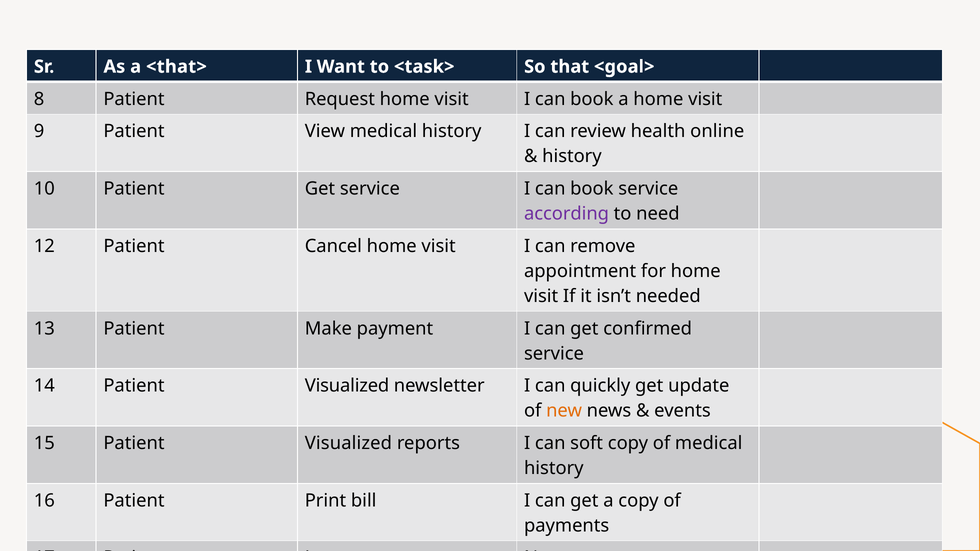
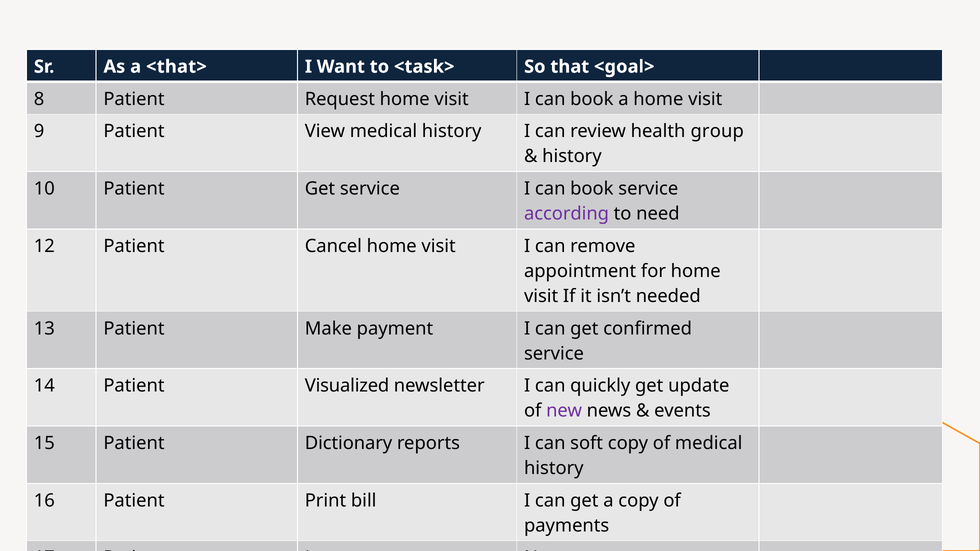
online: online -> group (717, 131)
new colour: orange -> purple (564, 411)
15 Patient Visualized: Visualized -> Dictionary (349, 443)
